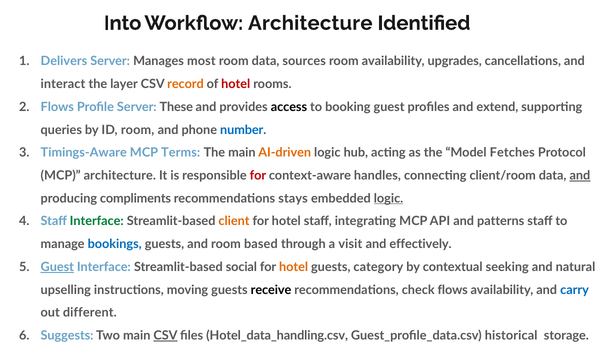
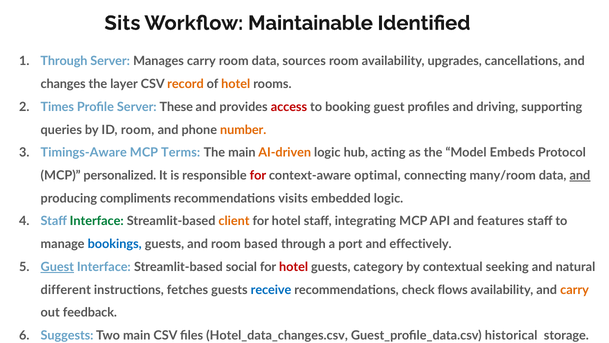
Into: Into -> Sits (122, 23)
Workflow Architecture: Architecture -> Maintainable (310, 23)
Delivers: Delivers -> Through (64, 61)
Manages most: most -> carry (201, 61)
interact: interact -> changes (63, 84)
hotel colour: red -> orange (236, 84)
Flows: Flows -> Times (57, 107)
access colour: black -> red (289, 107)
extend: extend -> driving (497, 107)
number colour: blue -> orange (243, 130)
Fetches: Fetches -> Embeds (512, 153)
MCP architecture: architecture -> personalized (120, 175)
handles: handles -> optimal (377, 175)
client/room: client/room -> many/room (503, 175)
stays: stays -> visits (293, 198)
logic underline: present -> none (389, 198)
patterns: patterns -> features (501, 221)
visit: visit -> port (350, 244)
hotel colour: orange -> red (294, 267)
upselling: upselling -> different (66, 289)
moving: moving -> fetches (187, 289)
receive colour: black -> blue (271, 289)
carry colour: blue -> orange (575, 289)
different: different -> feedback (90, 312)
CSV underline: present -> none (165, 335)
Hotel_data_handling.csv: Hotel_data_handling.csv -> Hotel_data_changes.csv (277, 335)
